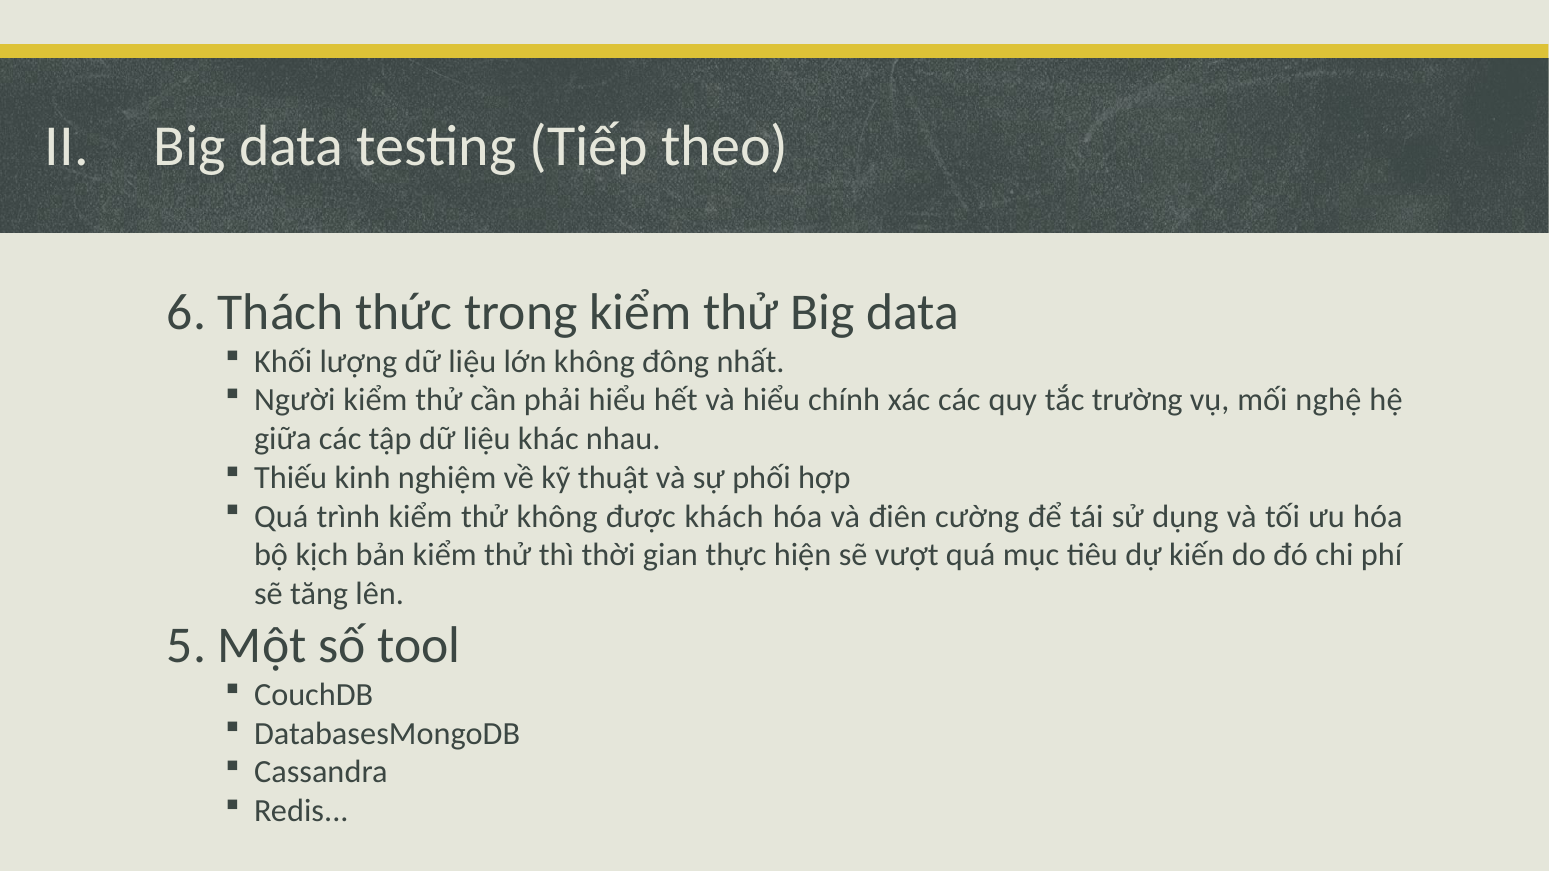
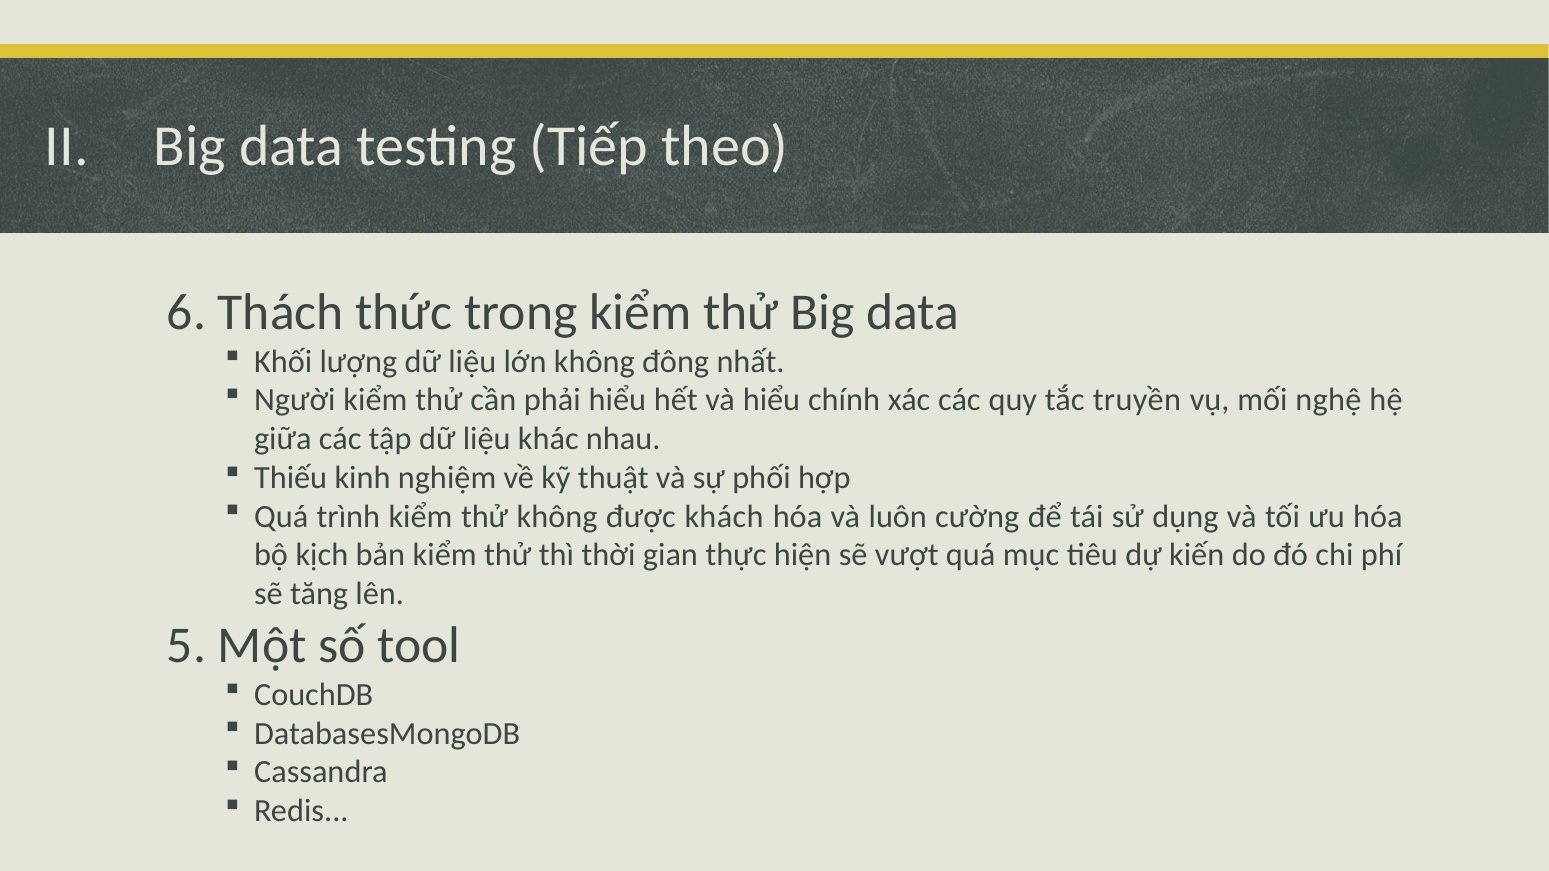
trường: trường -> truyền (1137, 400)
điên: điên -> luôn (898, 517)
